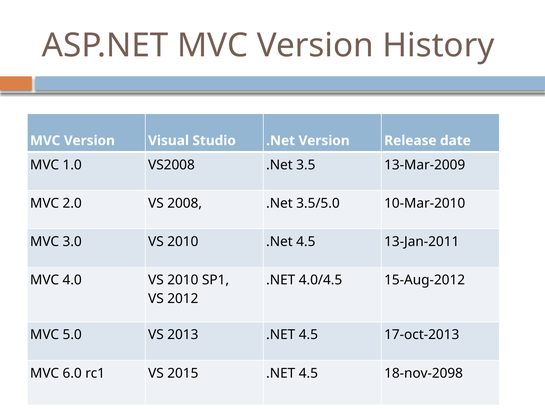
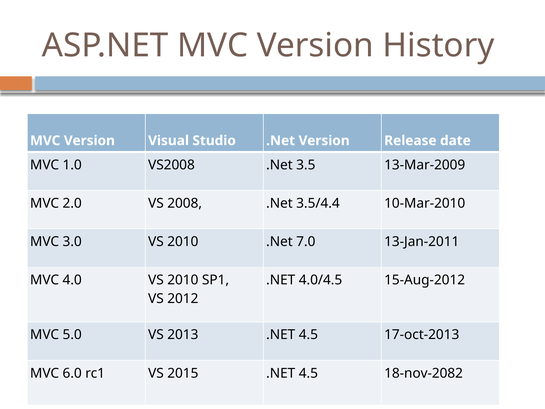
3.5/5.0: 3.5/5.0 -> 3.5/4.4 (318, 203)
2010 .Net 4.5: 4.5 -> 7.0 (306, 242)
18-nov-2098: 18-nov-2098 -> 18-nov-2082 (424, 373)
